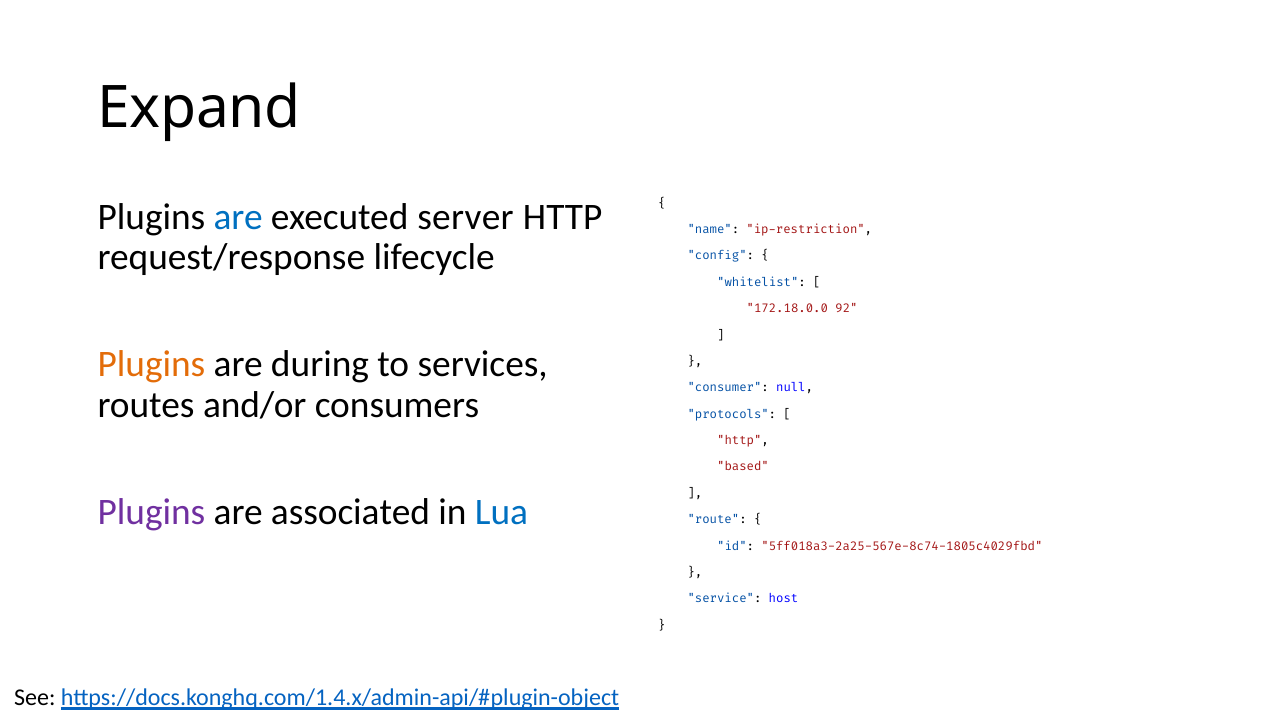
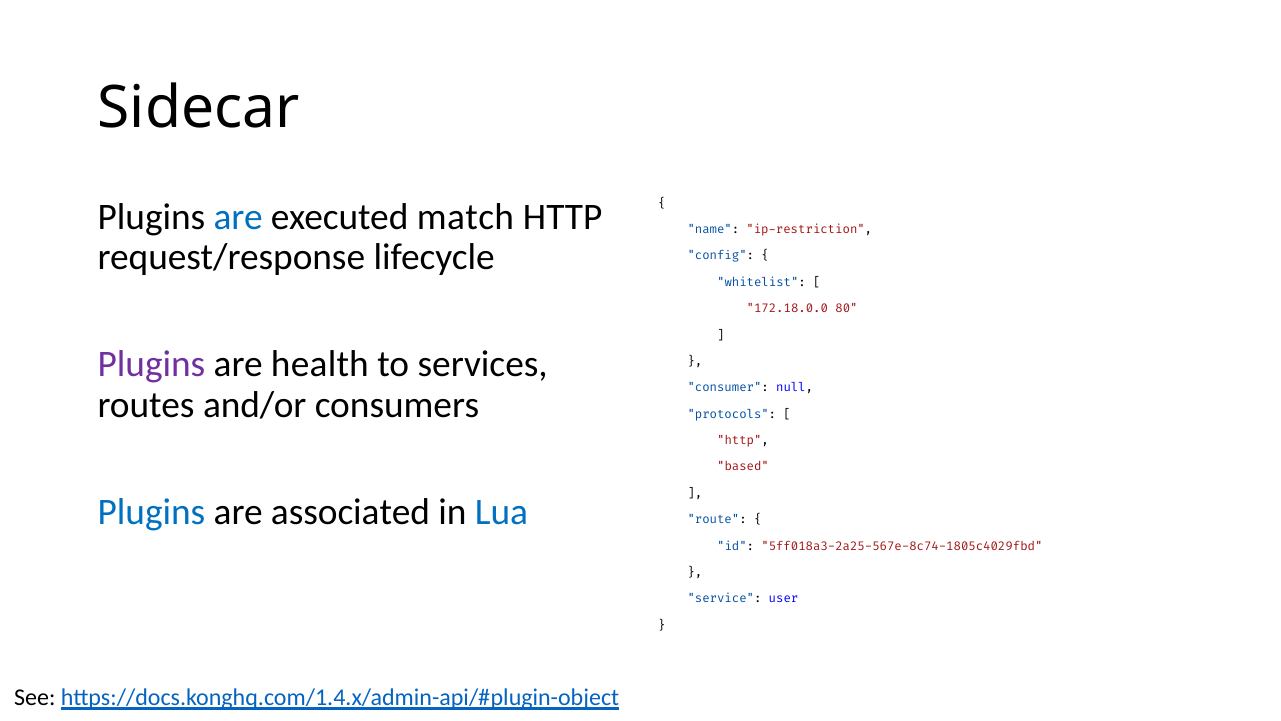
Expand: Expand -> Sidecar (199, 108)
server: server -> match (465, 217)
172.18.0.0/92: 172.18.0.0/92 -> 172.18.0.0/80 (802, 308)
Plugins colour: orange -> purple (151, 364)
during: during -> health (320, 364)
Plugins colour: purple -> blue (151, 512)
host: host -> user (784, 598)
